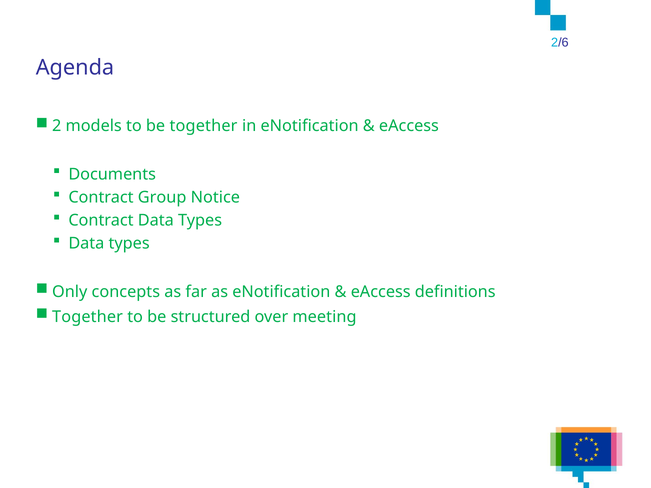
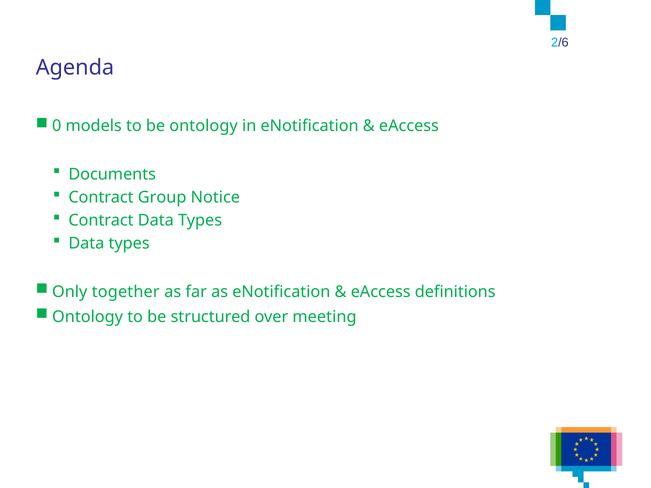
2: 2 -> 0 (57, 126)
be together: together -> ontology (204, 126)
concepts: concepts -> together (126, 292)
Together: Together -> Ontology (88, 317)
